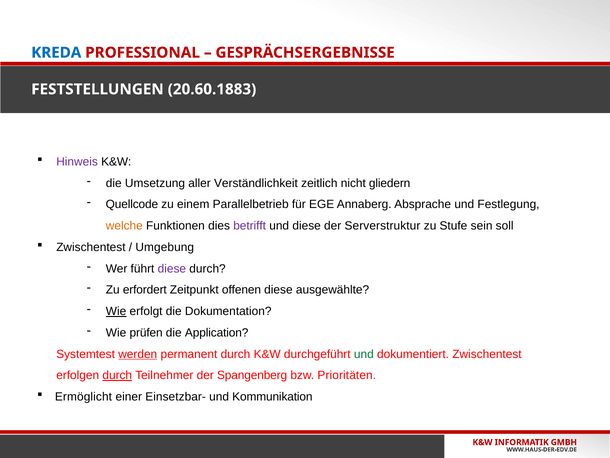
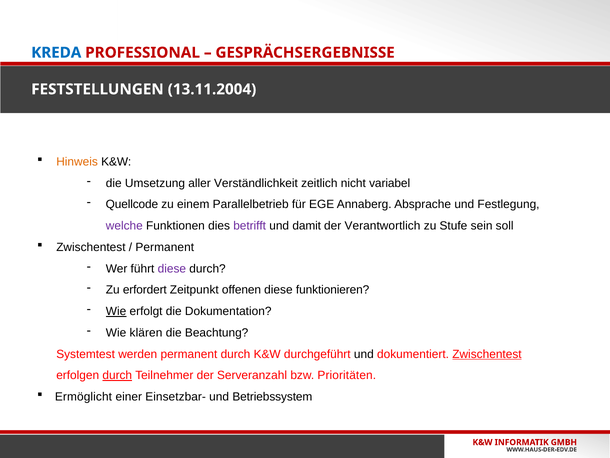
20.60.1883: 20.60.1883 -> 13.11.2004 (212, 89)
Hinweis colour: purple -> orange (77, 162)
gliedern: gliedern -> variabel (390, 183)
welche colour: orange -> purple (124, 226)
und diese: diese -> damit (307, 226)
Serverstruktur: Serverstruktur -> Verantwortlich (383, 226)
Umgebung: Umgebung -> Permanent (165, 247)
ausgewählte: ausgewählte -> funktionieren (333, 290)
prüfen: prüfen -> klären (146, 332)
Application: Application -> Beachtung (217, 332)
werden underline: present -> none (138, 354)
und colour: green -> black (364, 354)
Zwischentest underline: none -> present (487, 354)
Spangenberg: Spangenberg -> Serveranzahl (252, 375)
Kommunikation: Kommunikation -> Betriebssystem (272, 396)
